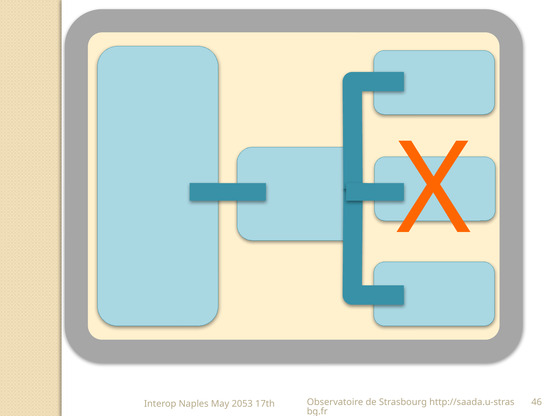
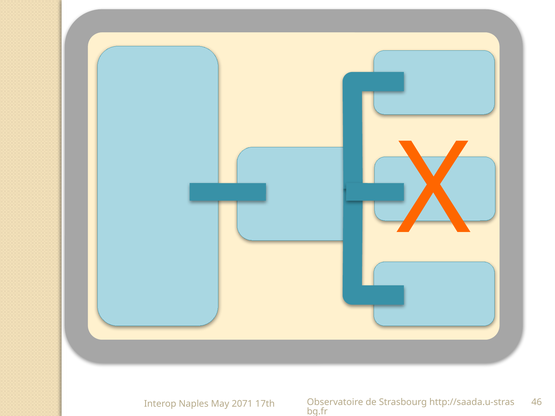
2053: 2053 -> 2071 (242, 404)
